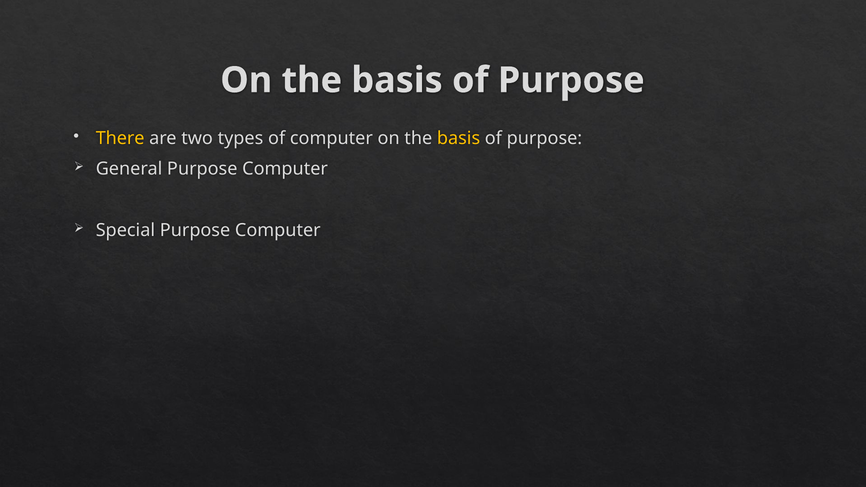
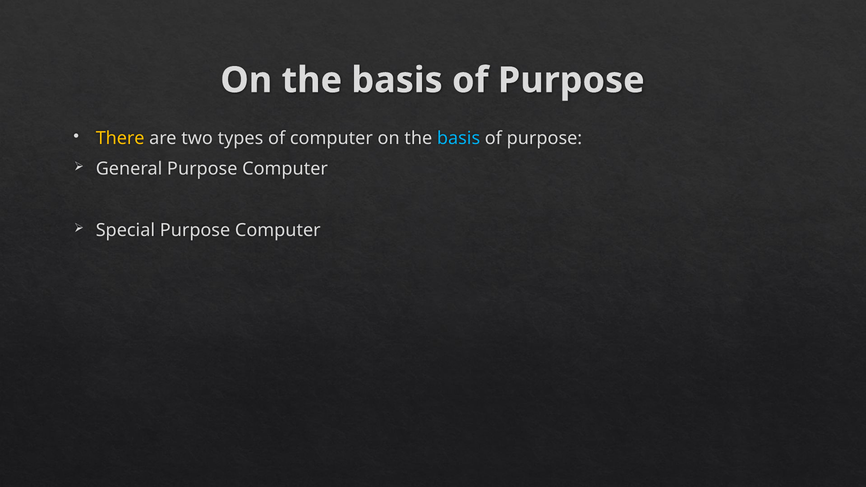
basis colour: yellow -> light blue (459, 138)
